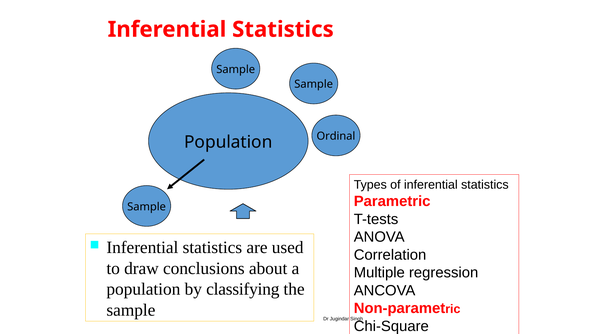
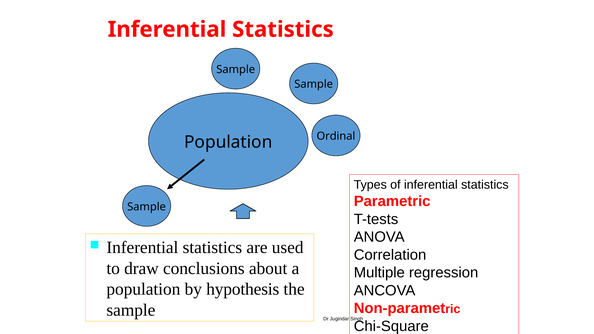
classifying: classifying -> hypothesis (243, 289)
